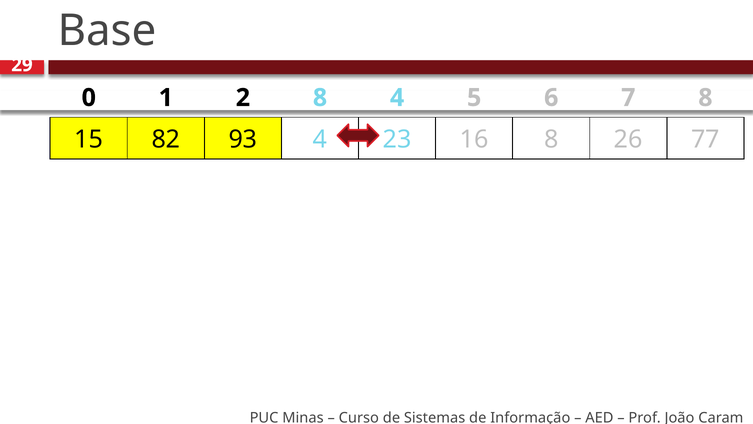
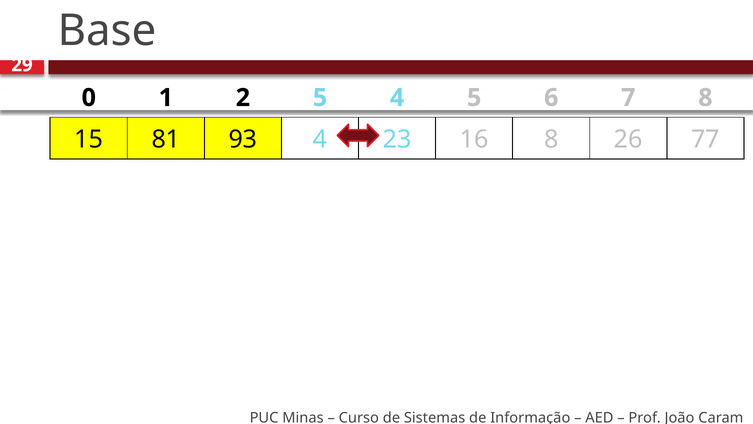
2 8: 8 -> 5 (320, 98)
82: 82 -> 81 (166, 139)
